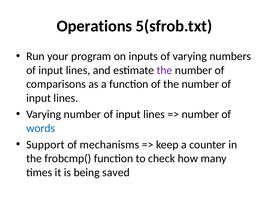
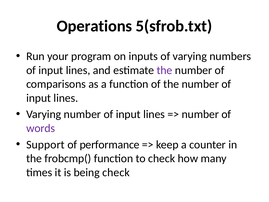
words colour: blue -> purple (41, 128)
mechanisms: mechanisms -> performance (110, 144)
being saved: saved -> check (116, 172)
